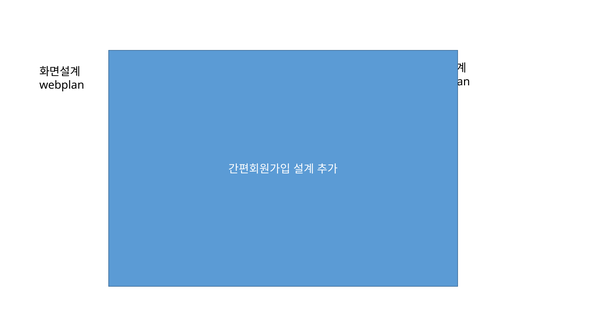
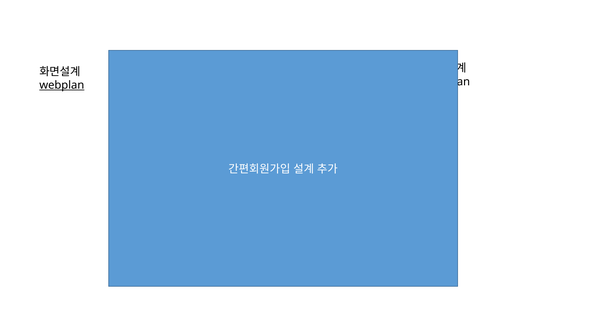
webplan underline: none -> present (62, 85)
